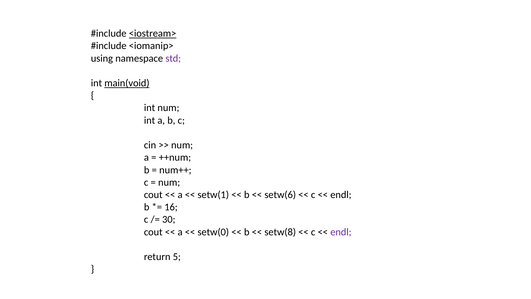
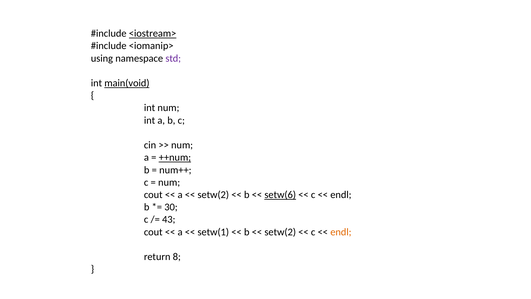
++num underline: none -> present (175, 157)
setw(1: setw(1 -> setw(2 (213, 195)
setw(6 underline: none -> present (280, 195)
16: 16 -> 30 (171, 207)
30: 30 -> 43 (169, 219)
setw(0: setw(0 -> setw(1 (213, 232)
setw(8: setw(8 -> setw(2 (280, 232)
endl colour: purple -> orange (341, 232)
5: 5 -> 8 (177, 257)
